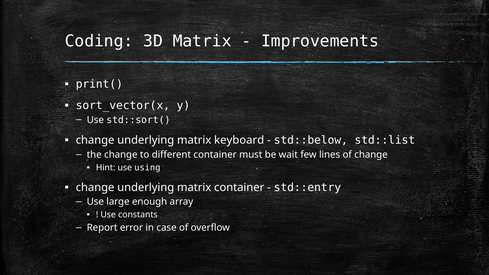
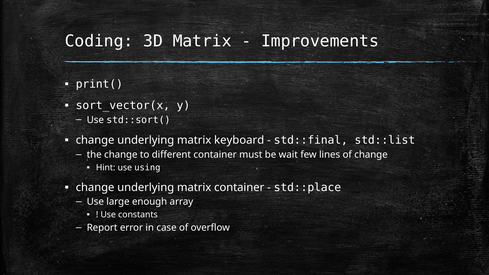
std::below: std::below -> std::final (311, 140)
std::entry: std::entry -> std::place (307, 188)
